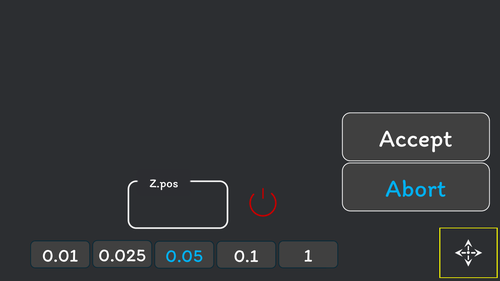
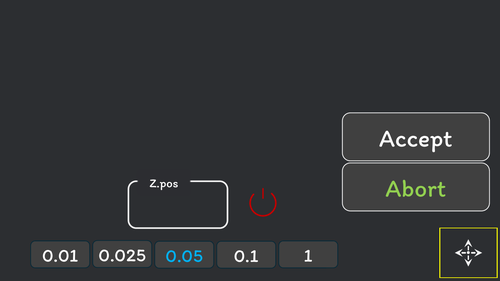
Abort colour: light blue -> light green (416, 189)
